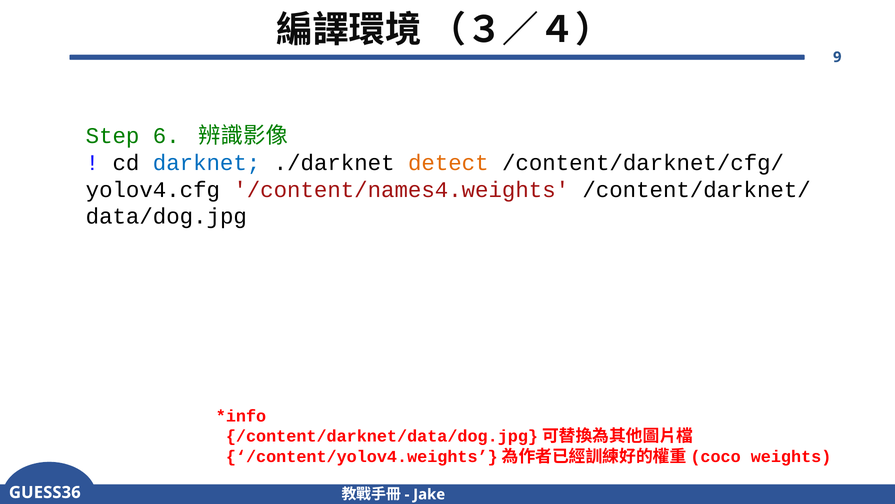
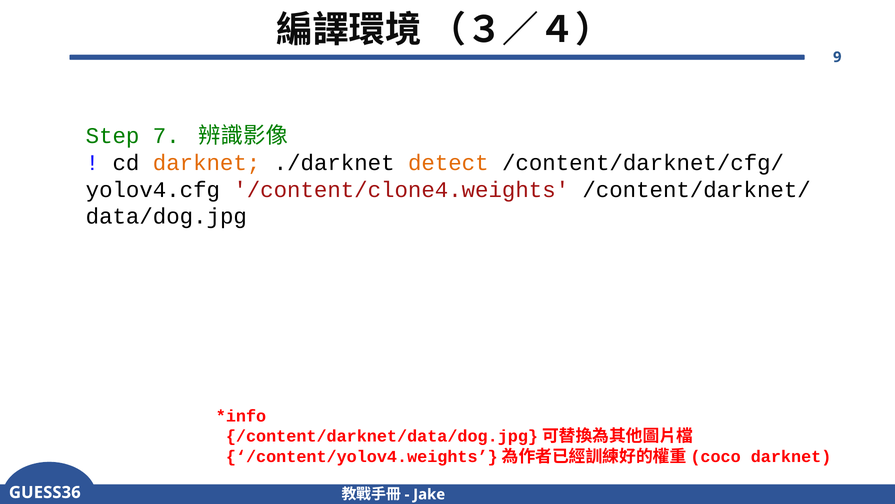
6: 6 -> 7 (166, 136)
darknet colour: blue -> orange (207, 163)
/content/names4.weights: /content/names4.weights -> /content/clone4.weights (401, 189)
weights: weights -> darknet (791, 456)
